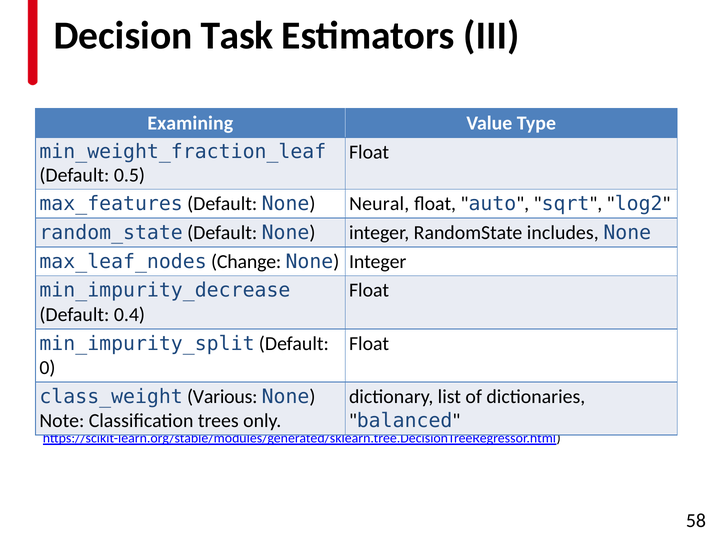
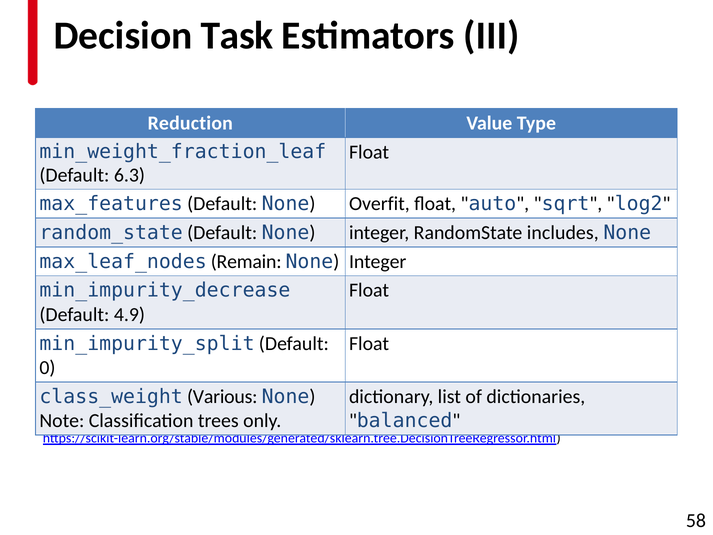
Examining: Examining -> Reduction (190, 123)
0.5: 0.5 -> 6.3 (129, 175)
Neural: Neural -> Overfit (379, 204)
Change: Change -> Remain (246, 261)
0.4: 0.4 -> 4.9 (129, 315)
